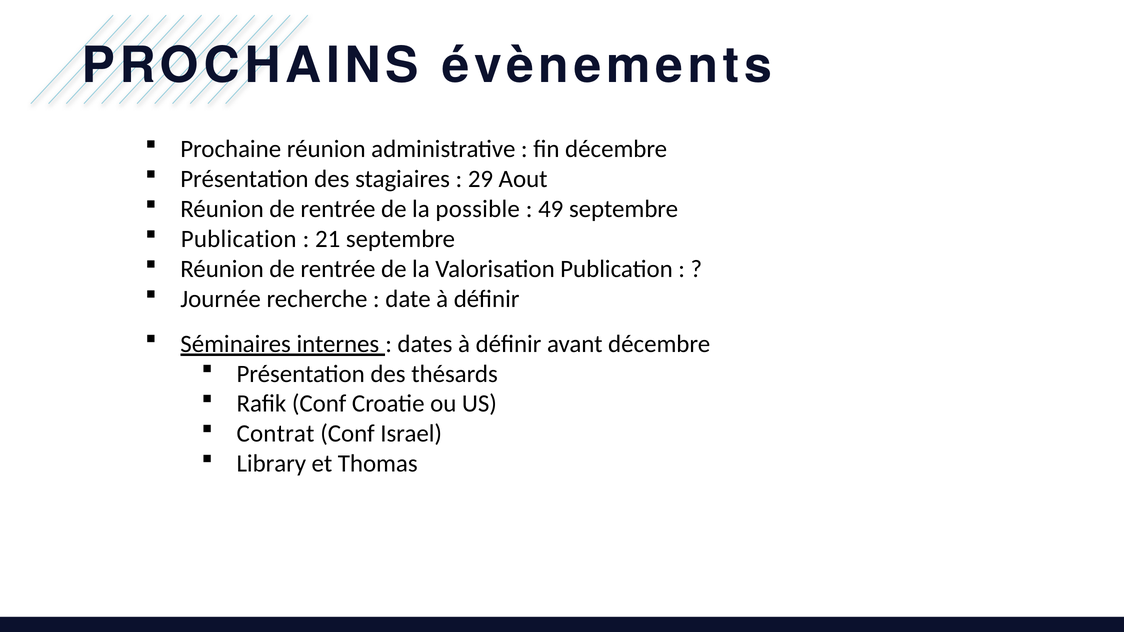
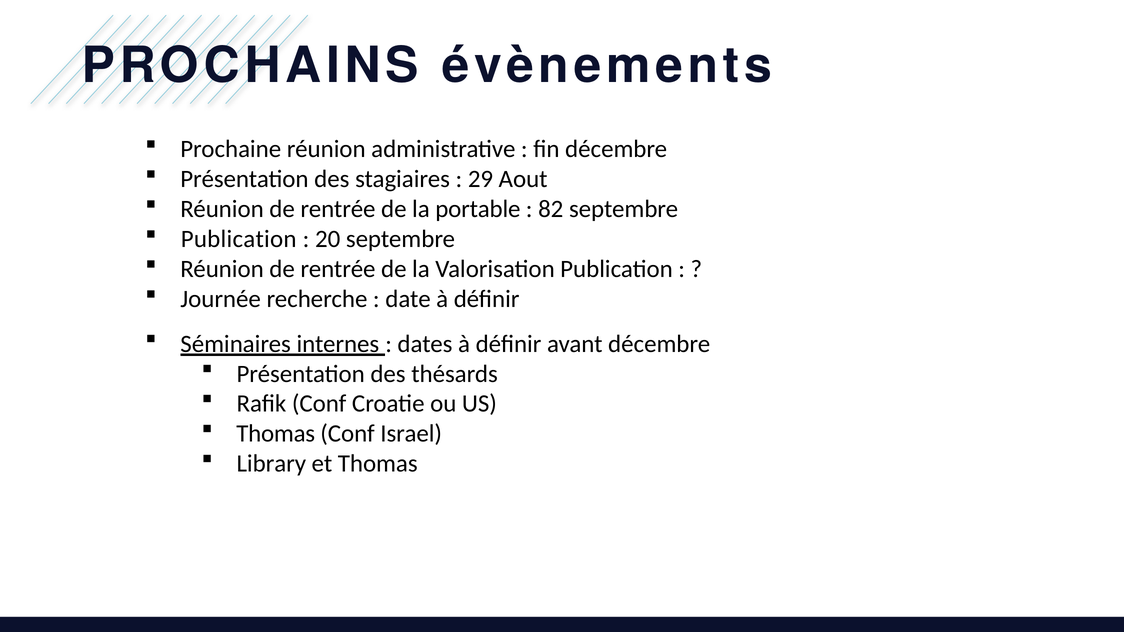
possible: possible -> portable (478, 209)
49: 49 -> 82 (551, 209)
21: 21 -> 20 (328, 239)
Contrat: Contrat -> Thomas (276, 434)
